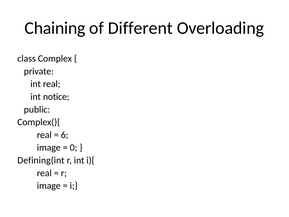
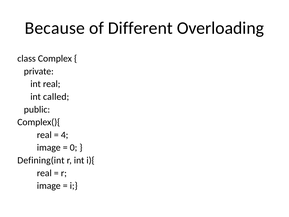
Chaining: Chaining -> Because (55, 28)
notice: notice -> called (56, 97)
6: 6 -> 4 (65, 135)
